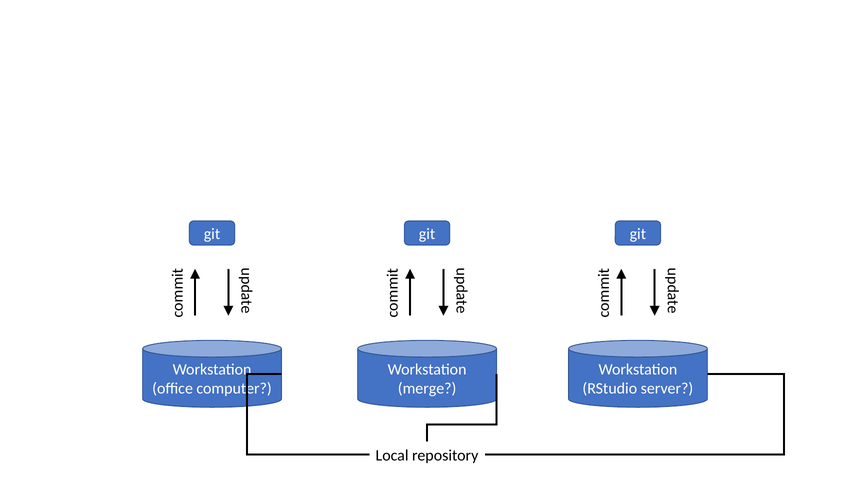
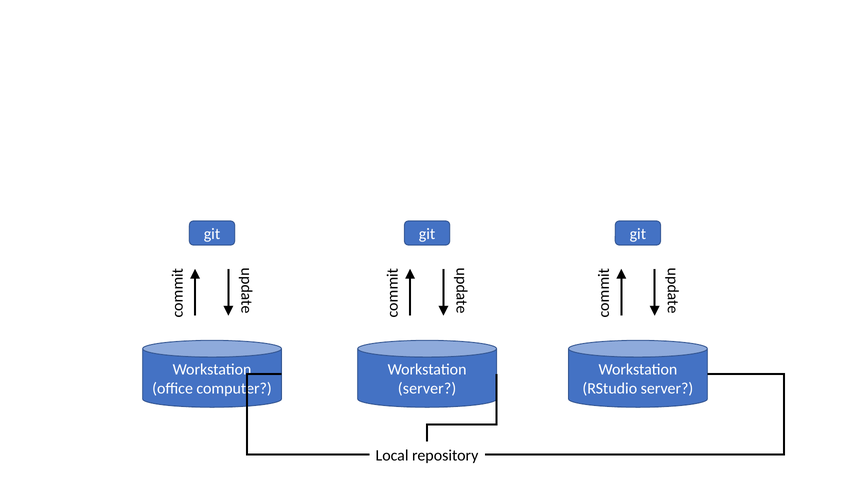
merge: merge -> server (427, 389)
